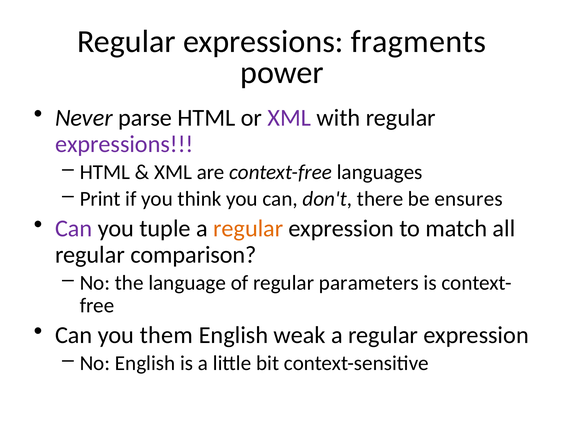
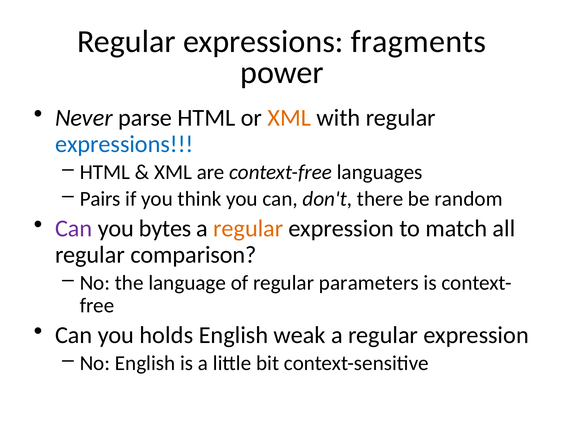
XML colour: purple -> orange (289, 118)
expressions colour: purple -> blue (124, 144)
Print: Print -> Pairs (100, 199)
ensures: ensures -> random (469, 199)
tuple: tuple -> bytes (165, 228)
them: them -> holds (166, 335)
